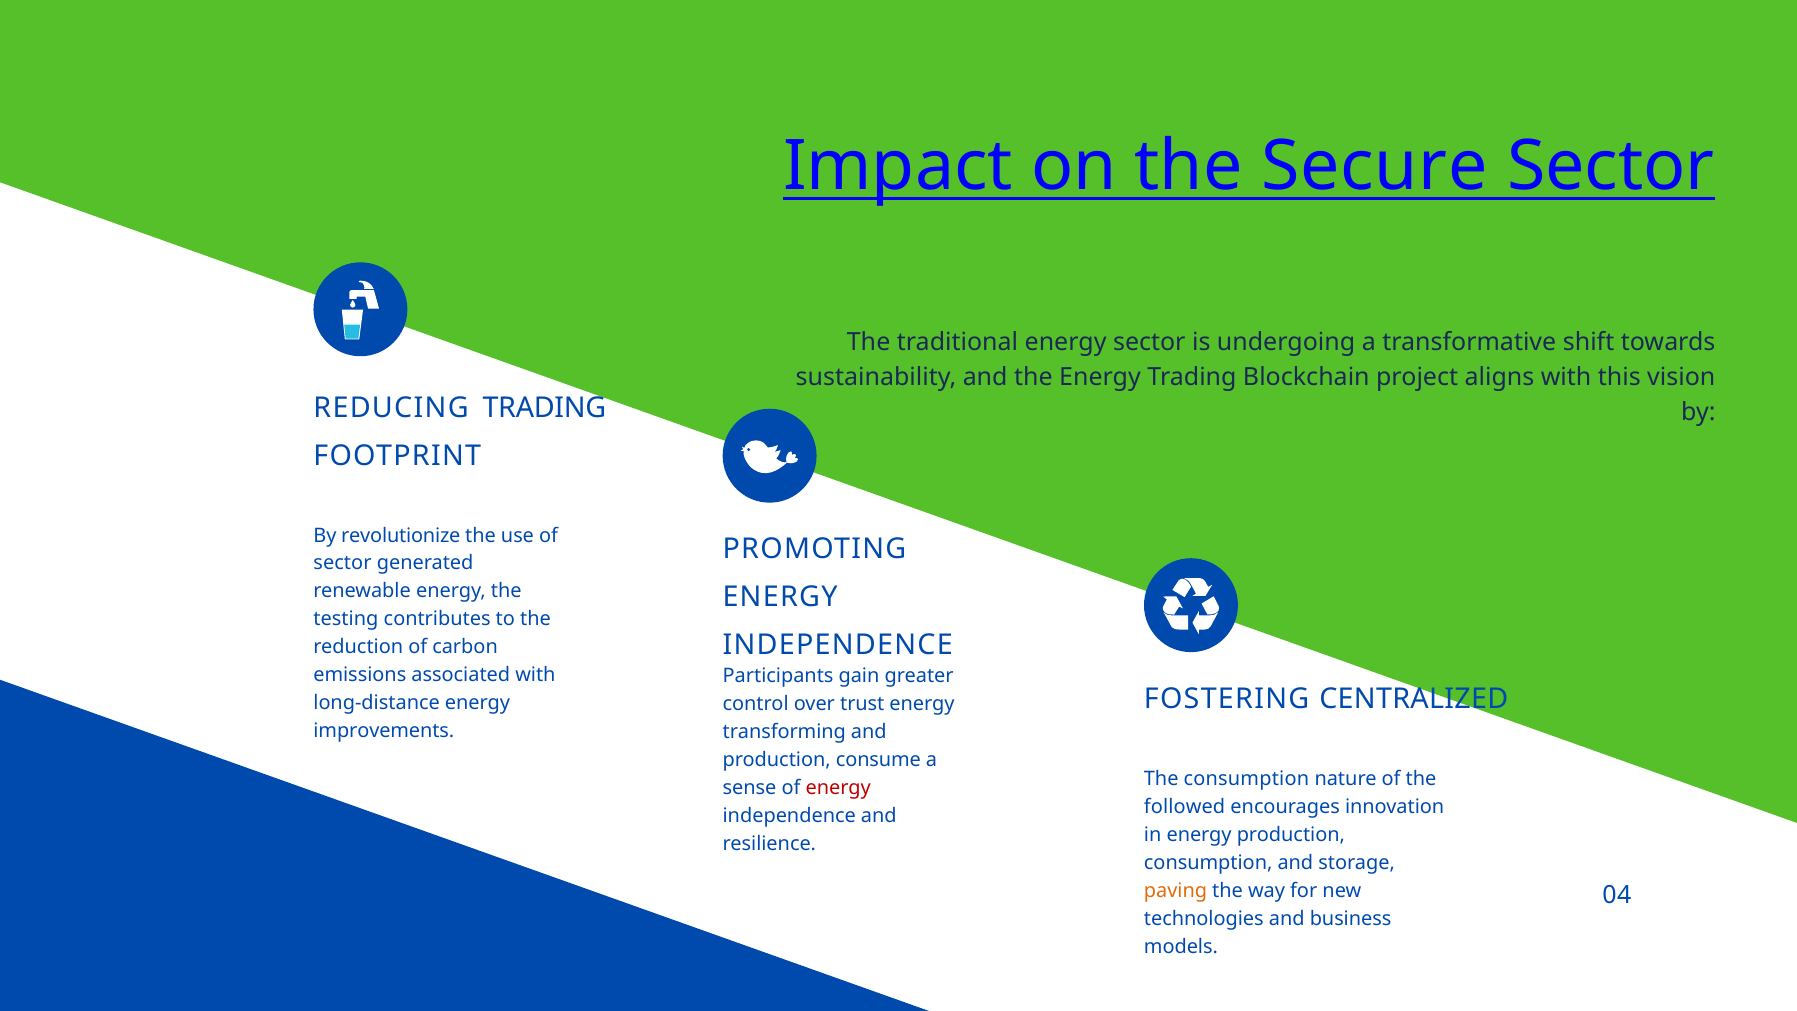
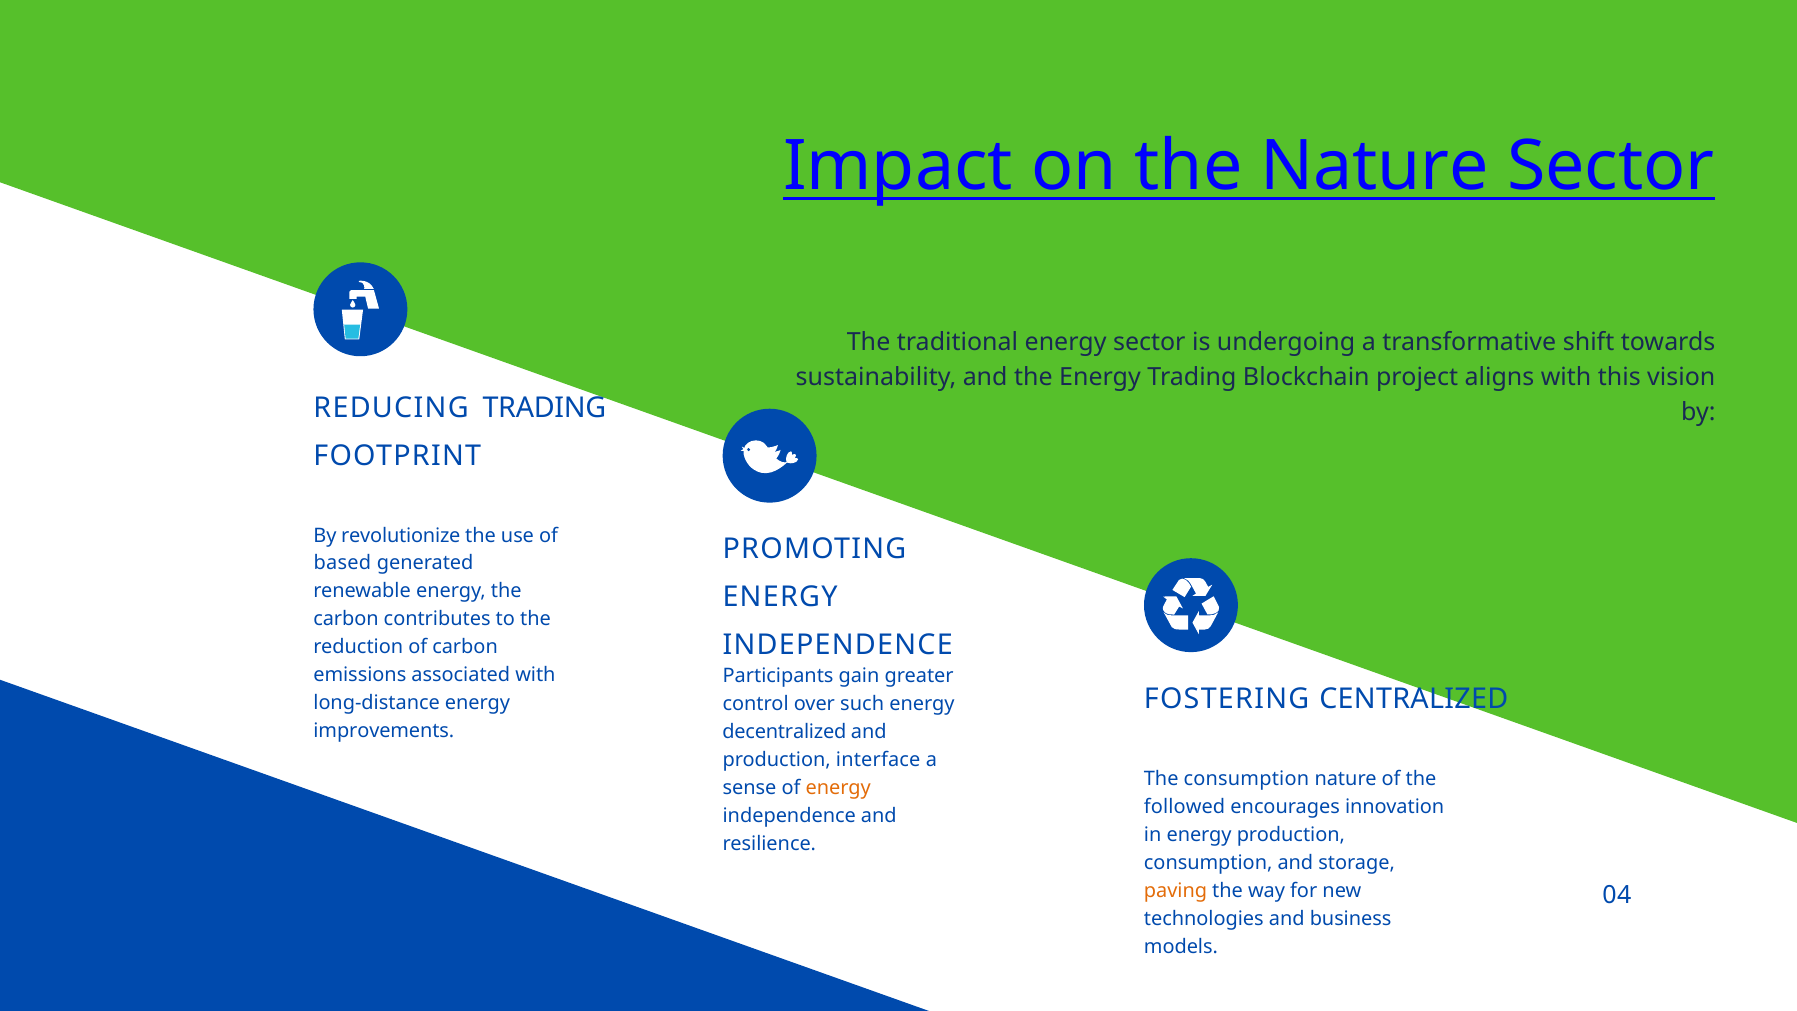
the Secure: Secure -> Nature (1375, 167)
sector: sector -> based (342, 563)
testing: testing -> carbon (346, 619)
trust: trust -> such (862, 704)
transforming: transforming -> decentralized (784, 732)
consume: consume -> interface (878, 760)
energy colour: red -> orange (838, 788)
